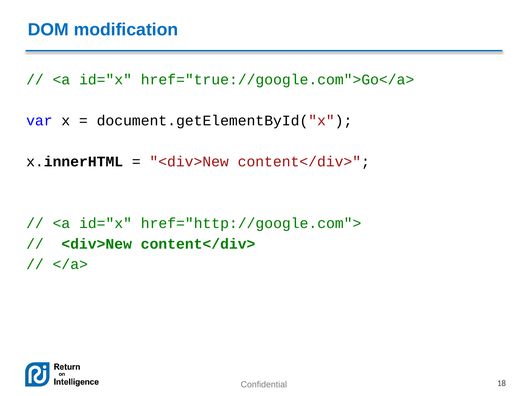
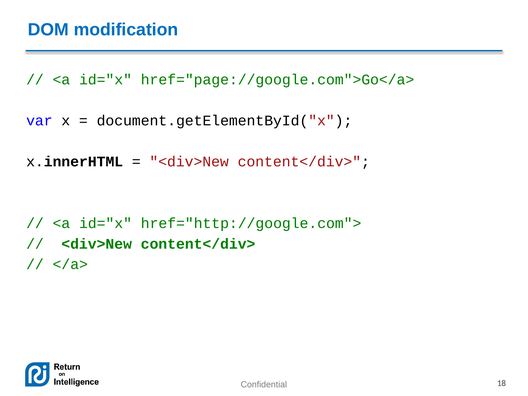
href="true://google.com">Go</a>: href="true://google.com">Go</a> -> href="page://google.com">Go</a> (278, 80)
